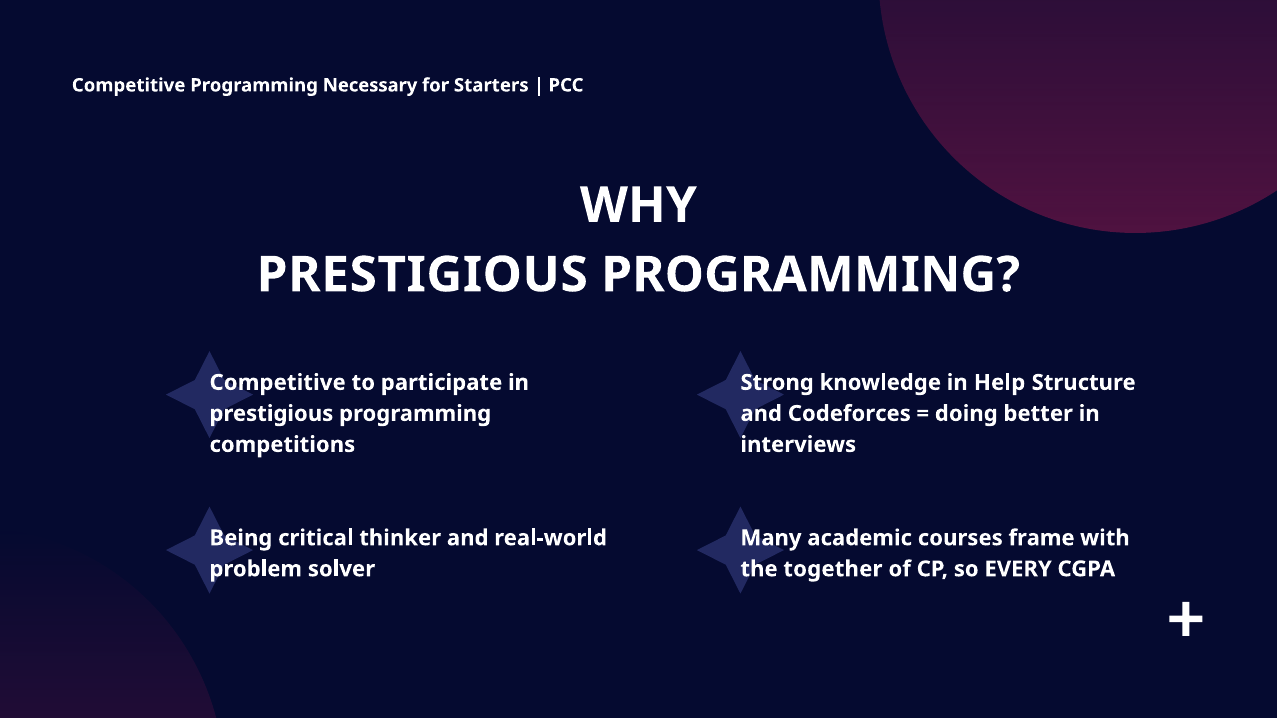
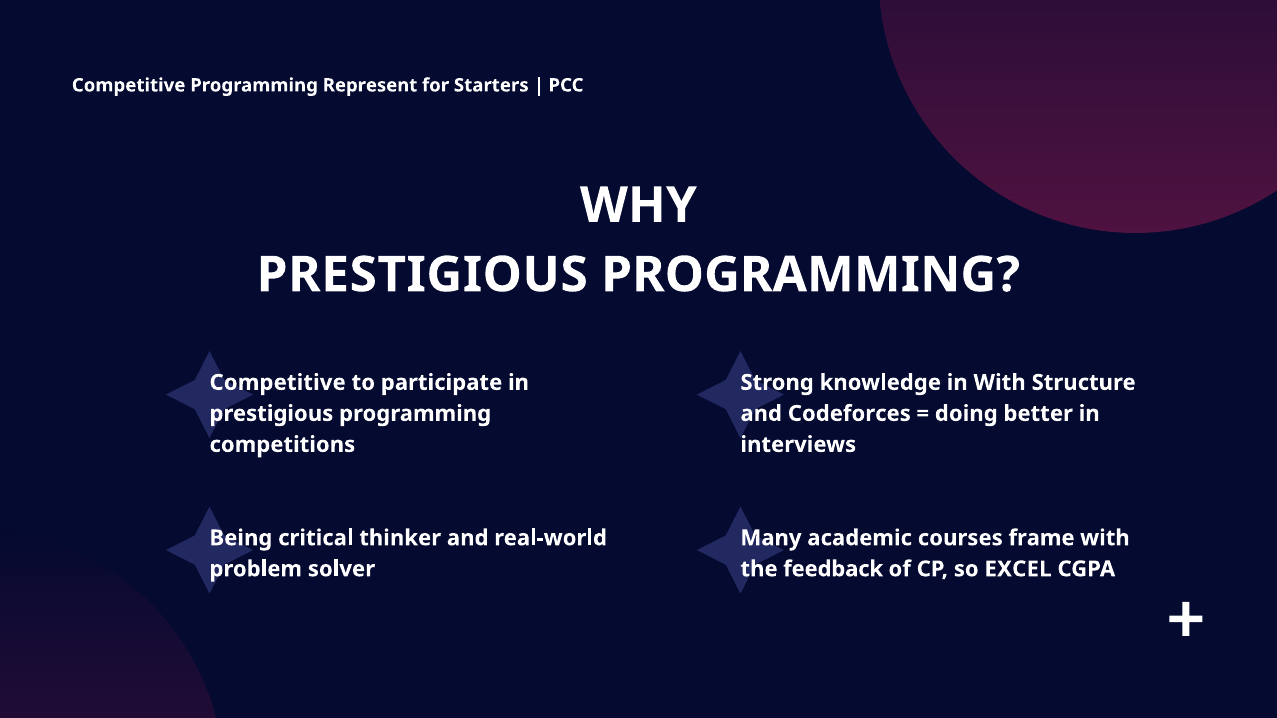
Necessary: Necessary -> Represent (370, 85)
in Help: Help -> With (1000, 383)
together: together -> feedback (833, 569)
EVERY: EVERY -> EXCEL (1018, 569)
